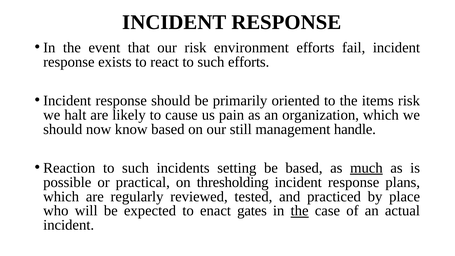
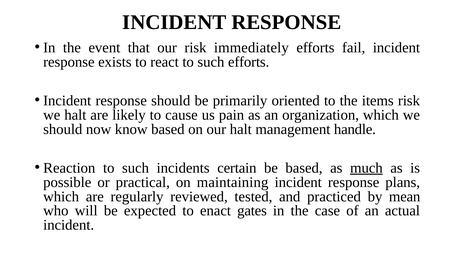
environment: environment -> immediately (251, 48)
our still: still -> halt (241, 129)
setting: setting -> certain (237, 168)
thresholding: thresholding -> maintaining (233, 182)
place: place -> mean (405, 196)
the underline: present -> none (300, 211)
